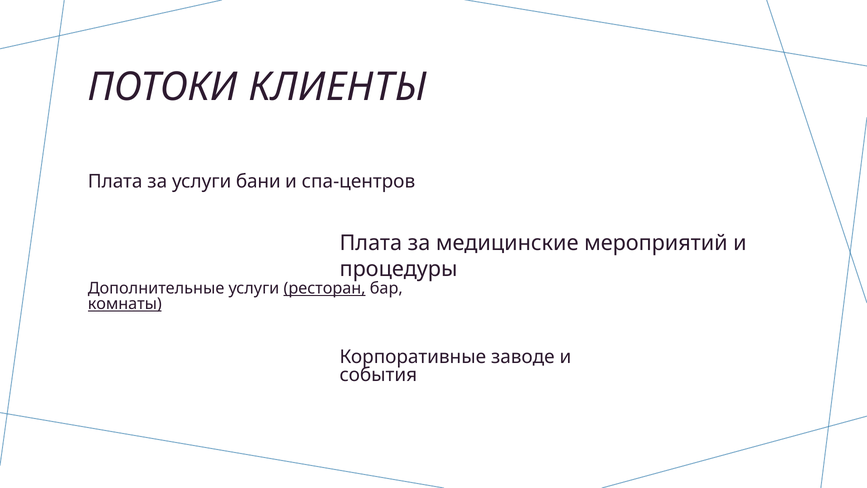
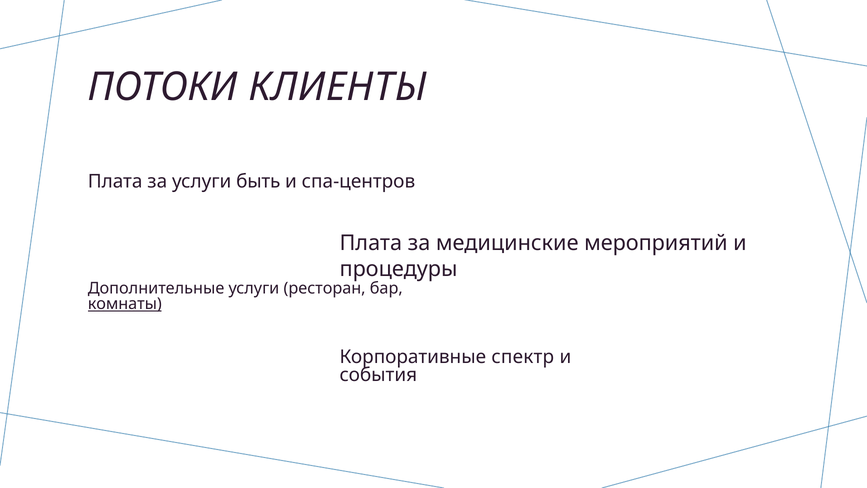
бани: бани -> быть (258, 181)
ресторан underline: present -> none (325, 288)
заводе: заводе -> спектр (523, 357)
